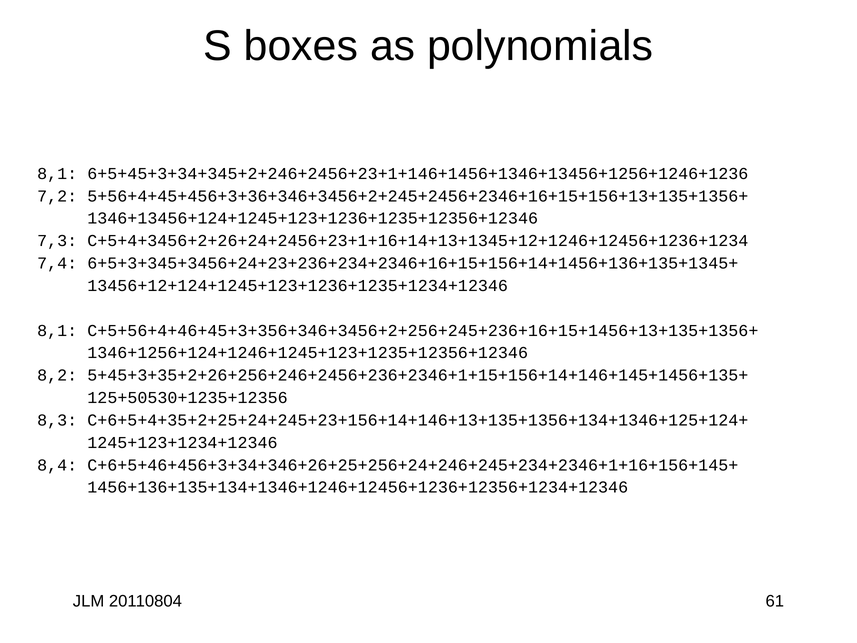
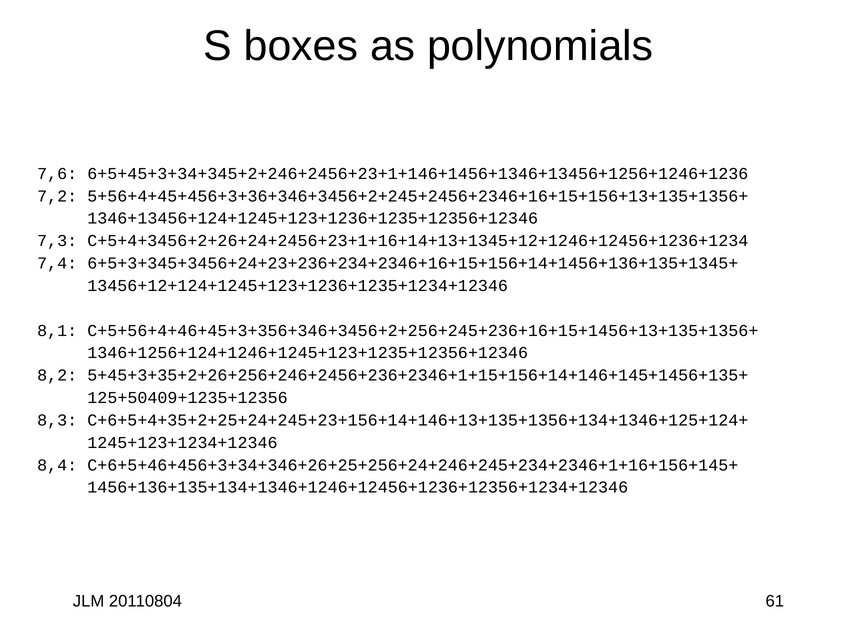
8,1: 8,1 -> 7,6 (57, 174)
125+50530+1235+12356: 125+50530+1235+12356 -> 125+50409+1235+12356 (188, 398)
